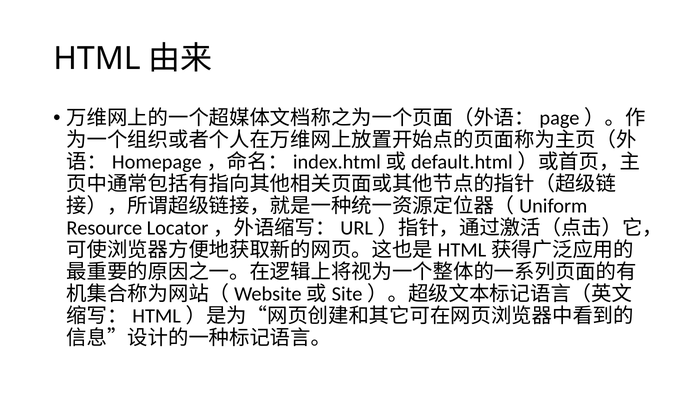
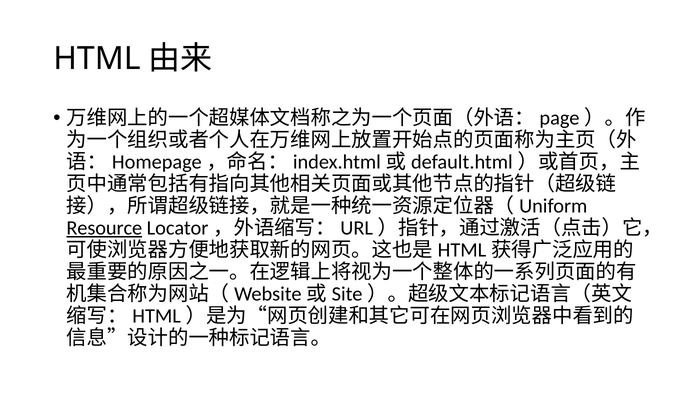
Resource underline: none -> present (104, 228)
